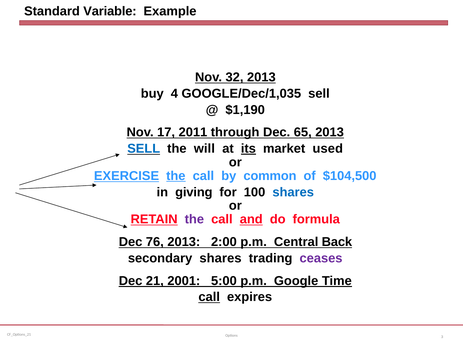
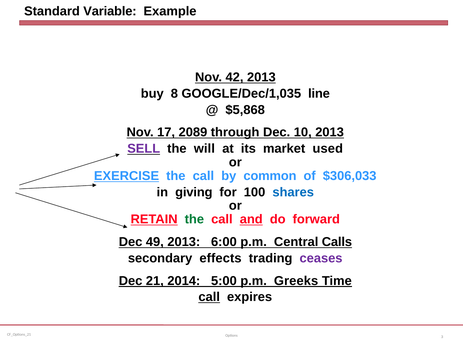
32: 32 -> 42 (234, 77)
4: 4 -> 8 (174, 94)
GOOGLE/Dec/1,035 sell: sell -> line (319, 94)
$1,190: $1,190 -> $5,868 (245, 110)
2011: 2011 -> 2089 (193, 132)
65: 65 -> 10 (303, 132)
SELL colour: blue -> purple (144, 149)
its underline: present -> none (248, 149)
the underline: present -> none (176, 176)
$104,500: $104,500 -> $306,033 (350, 176)
the colour: purple -> green (194, 220)
formula: formula -> forward (316, 220)
76: 76 -> 49 (155, 242)
2:00: 2:00 -> 6:00 (224, 242)
Back: Back -> Calls (337, 242)
secondary shares: shares -> effects (221, 258)
2001: 2001 -> 2014 (184, 281)
Google: Google -> Greeks (296, 281)
